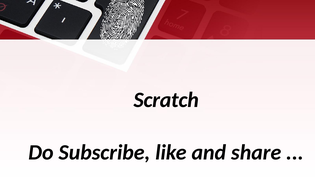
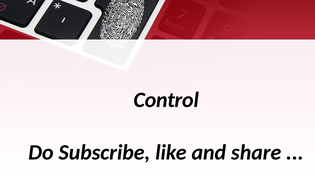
Scratch: Scratch -> Control (166, 100)
